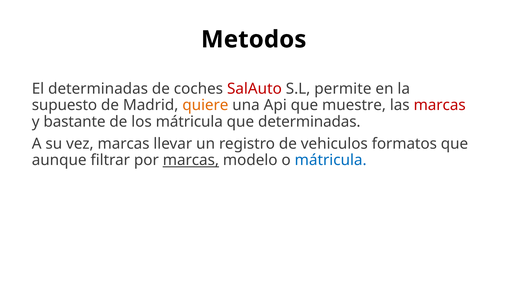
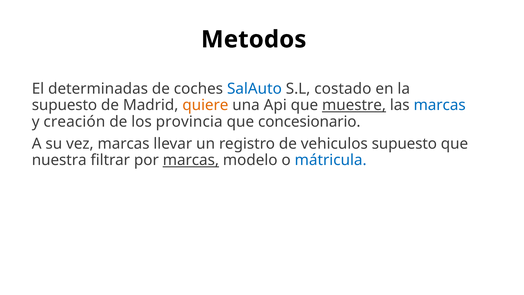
SalAuto colour: red -> blue (254, 89)
permite: permite -> costado (343, 89)
muestre underline: none -> present (354, 105)
marcas colour: red -> blue (440, 105)
bastante: bastante -> creación (74, 122)
los mátricula: mátricula -> provincia (189, 122)
que determinadas: determinadas -> concesionario (309, 122)
vehiculos formatos: formatos -> supuesto (404, 144)
aunque: aunque -> nuestra (59, 160)
